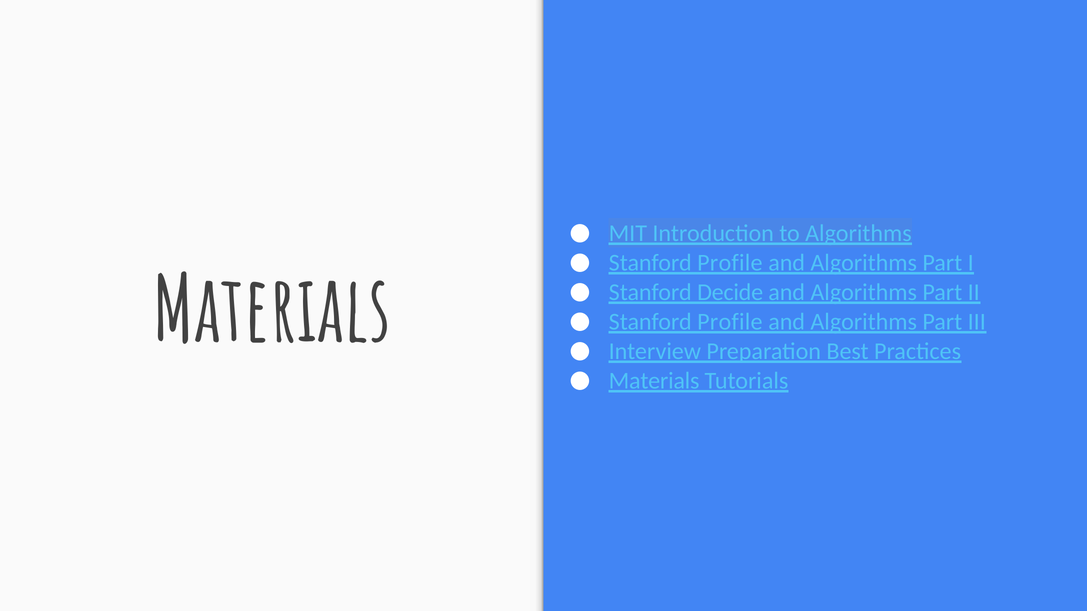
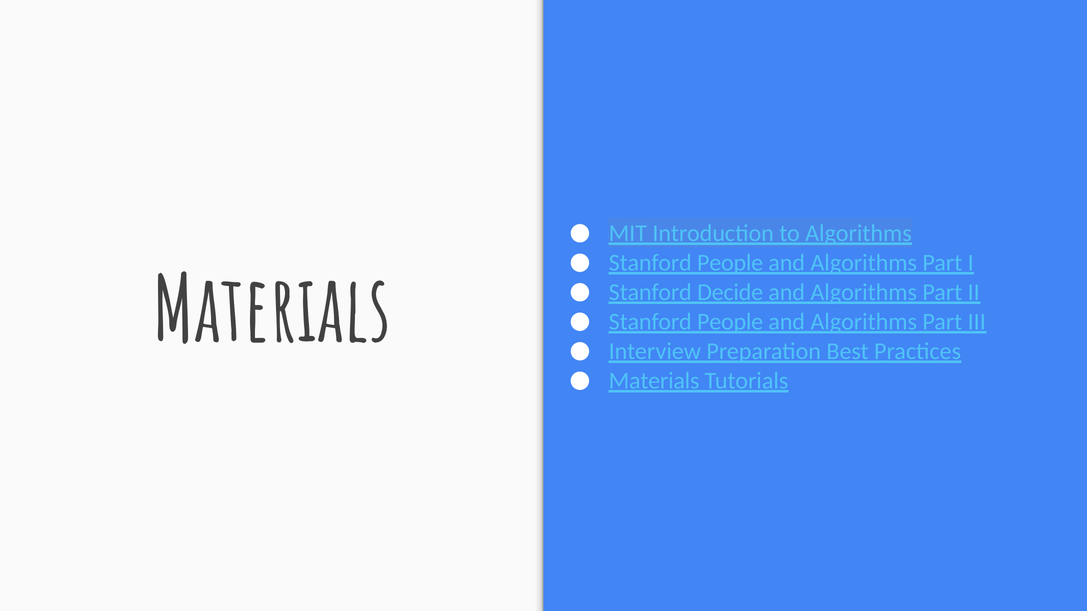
Profile: Profile -> People (730, 263)
Profile: Profile -> People (730, 322)
